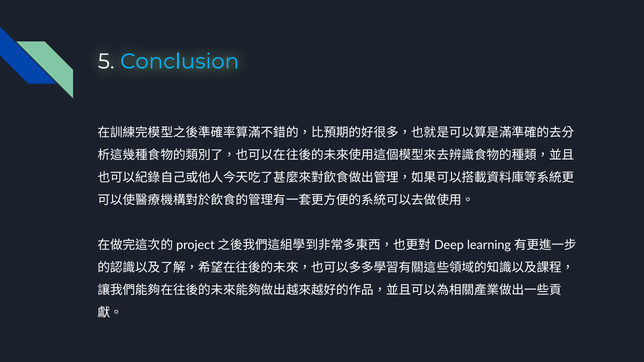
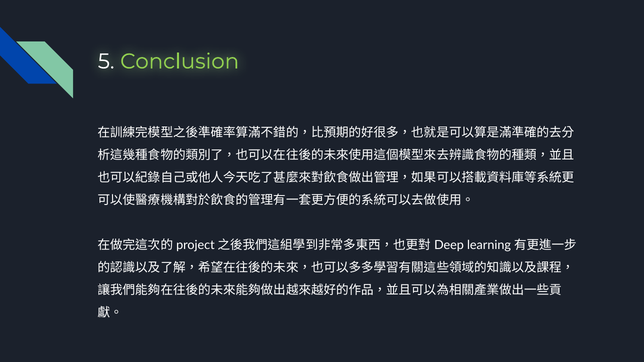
Conclusion colour: light blue -> light green (180, 61)
